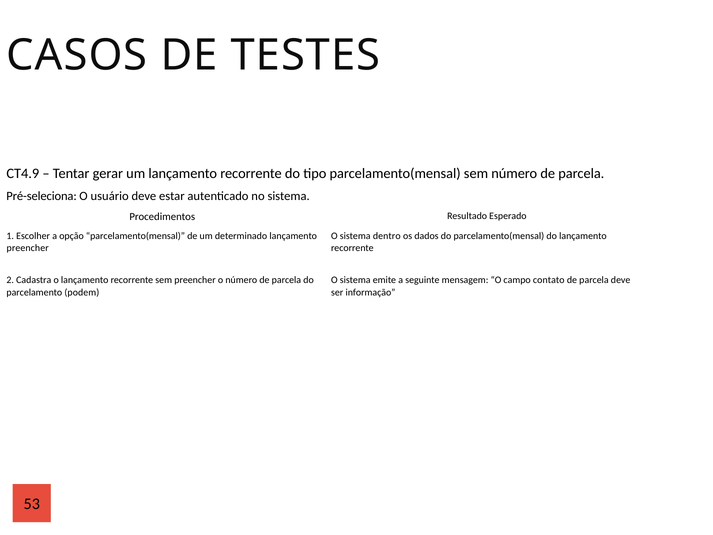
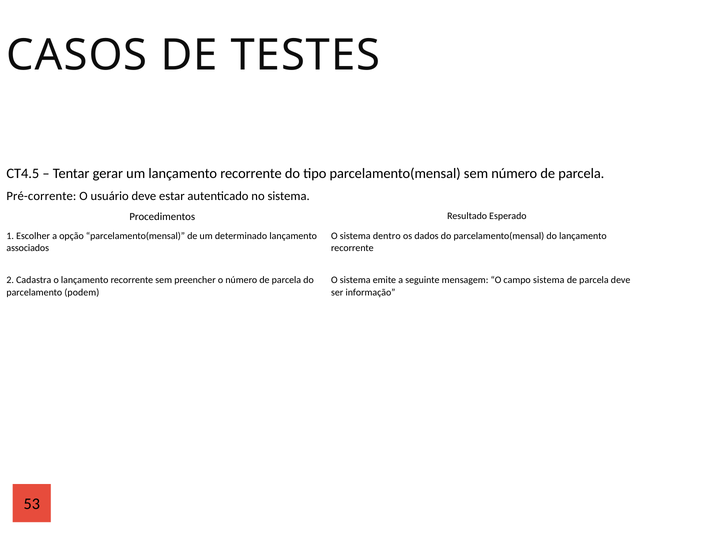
CT4.9: CT4.9 -> CT4.5 (23, 173)
Pré-seleciona: Pré-seleciona -> Pré-corrente (41, 196)
preencher: preencher -> associados (28, 248)
campo contato: contato -> sistema (549, 280)
